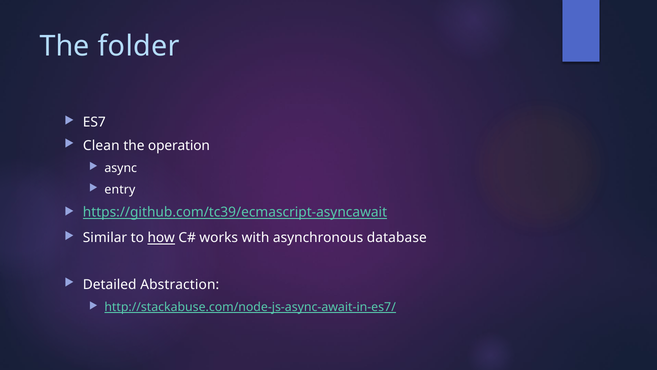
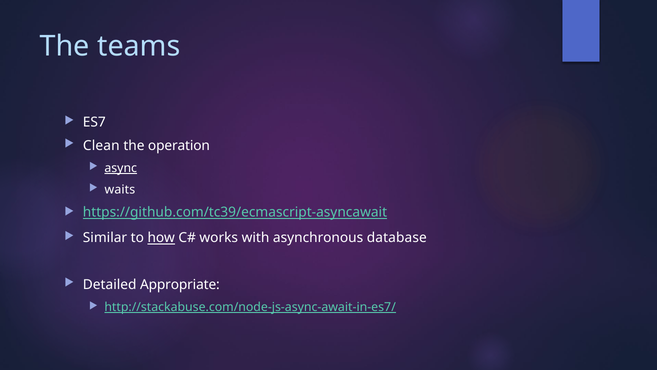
folder: folder -> teams (139, 46)
async underline: none -> present (121, 168)
entry: entry -> waits (120, 190)
Abstraction: Abstraction -> Appropriate (180, 284)
